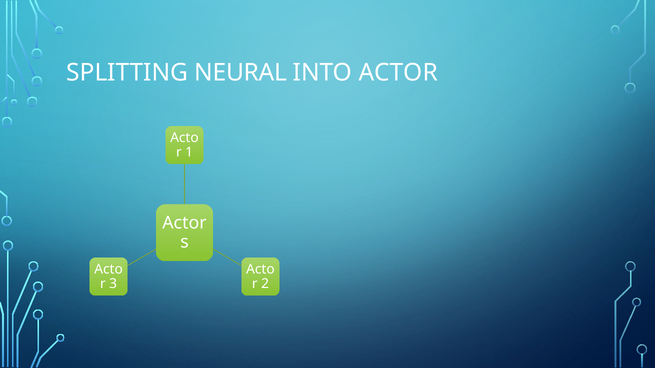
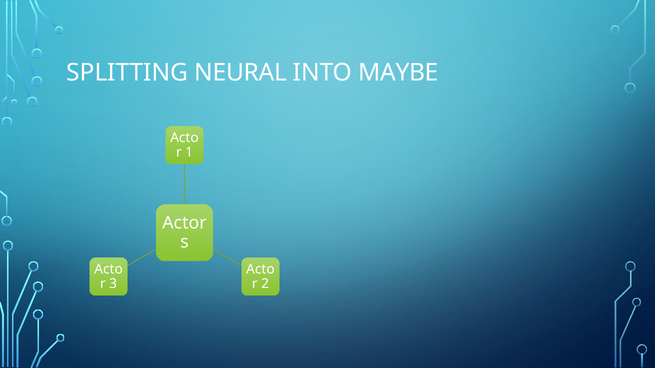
INTO ACTOR: ACTOR -> MAYBE (398, 73)
